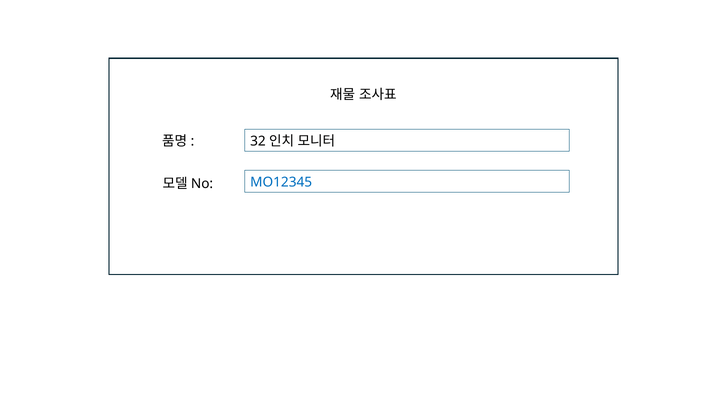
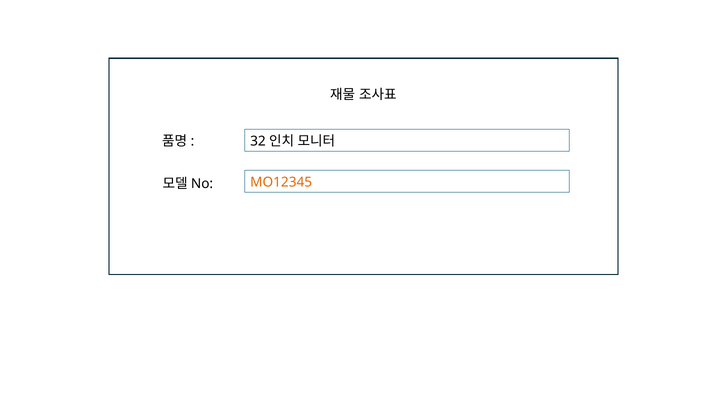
MO12345 colour: blue -> orange (281, 182)
